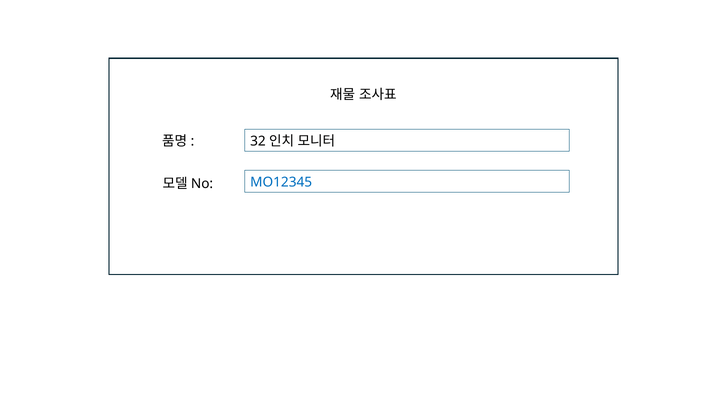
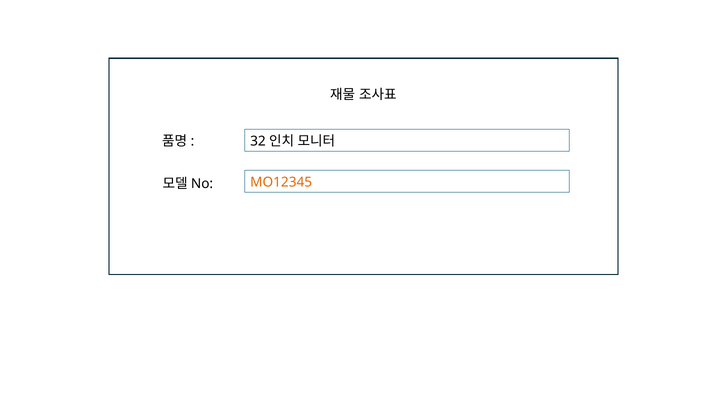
MO12345 colour: blue -> orange (281, 182)
